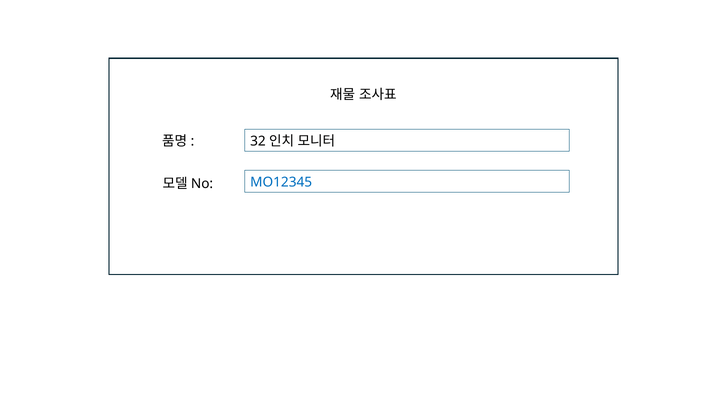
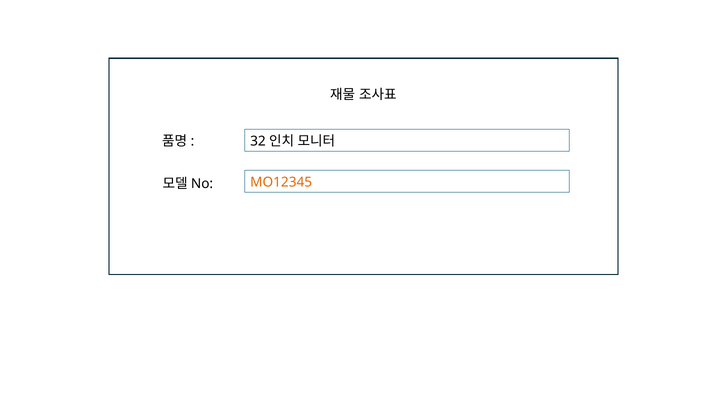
MO12345 colour: blue -> orange (281, 182)
